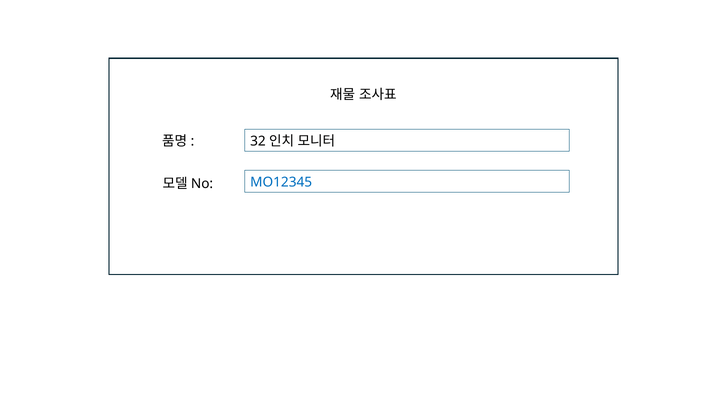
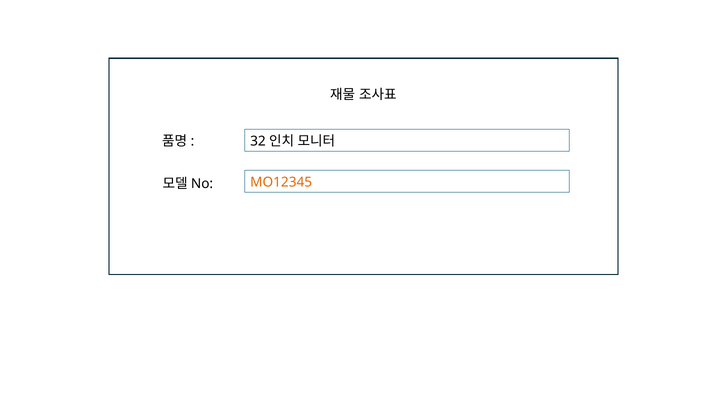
MO12345 colour: blue -> orange (281, 182)
